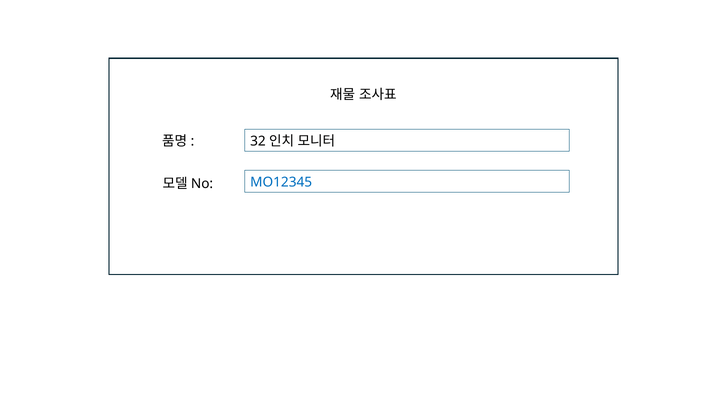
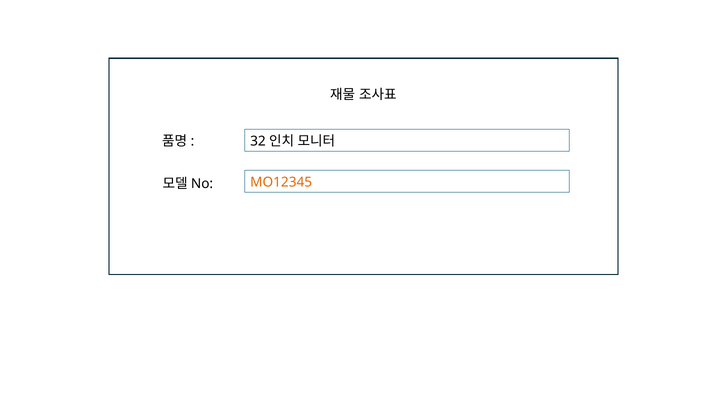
MO12345 colour: blue -> orange (281, 182)
